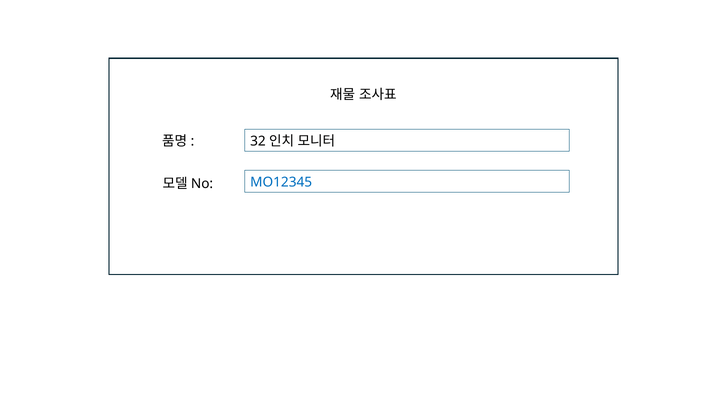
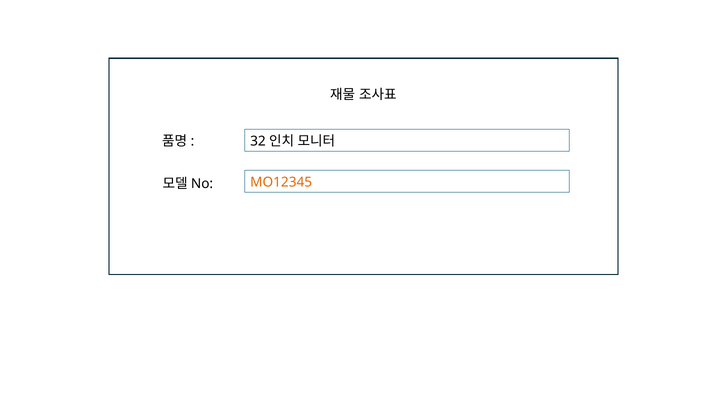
MO12345 colour: blue -> orange (281, 182)
